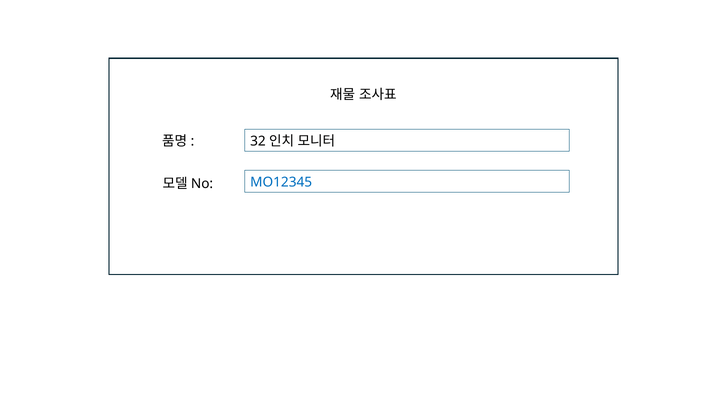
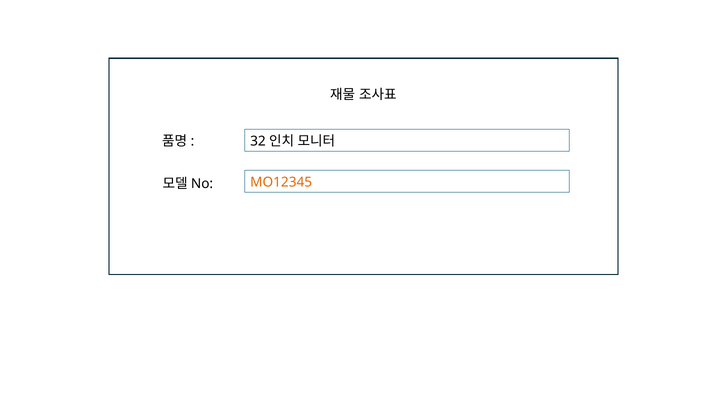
MO12345 colour: blue -> orange (281, 182)
